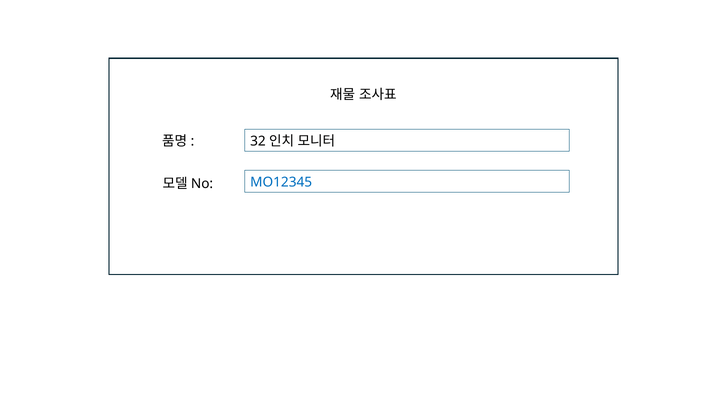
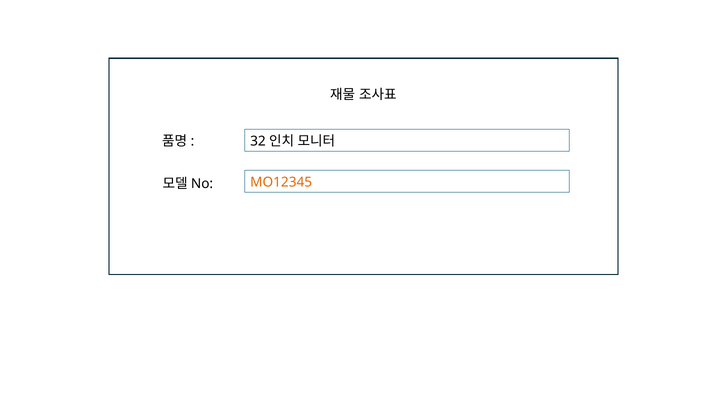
MO12345 colour: blue -> orange (281, 182)
